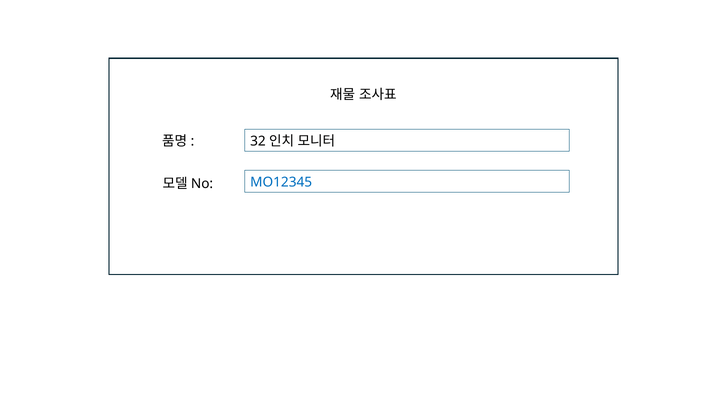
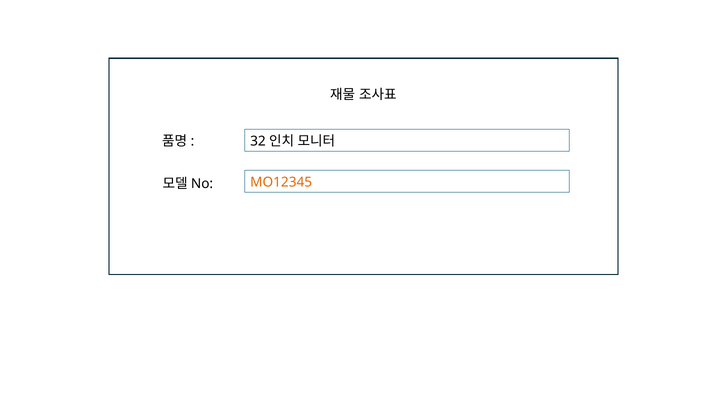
MO12345 colour: blue -> orange (281, 182)
